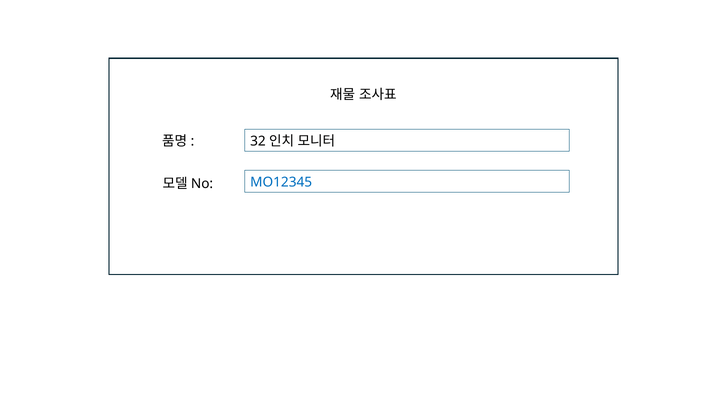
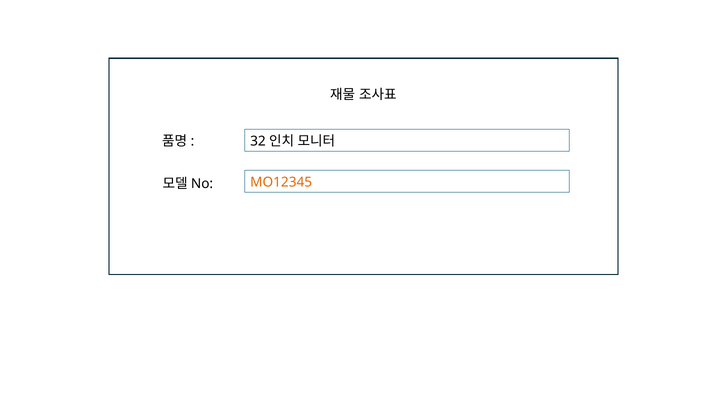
MO12345 colour: blue -> orange (281, 182)
